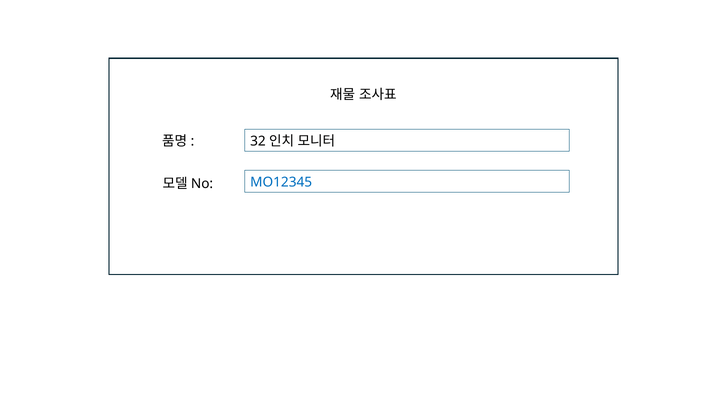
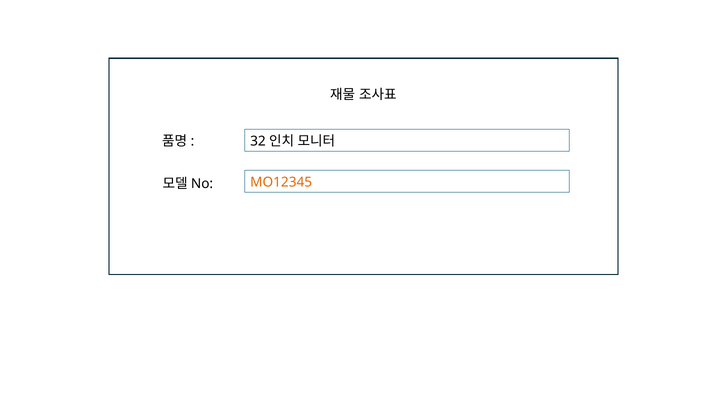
MO12345 colour: blue -> orange (281, 182)
